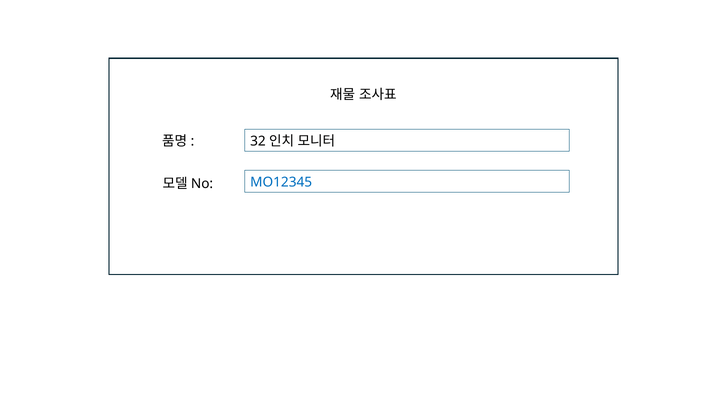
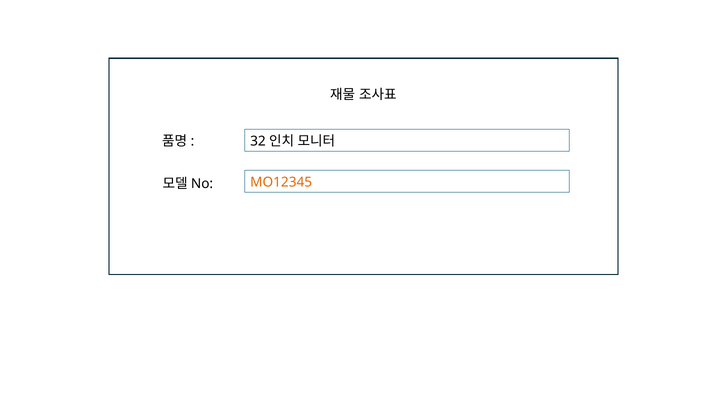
MO12345 colour: blue -> orange (281, 182)
